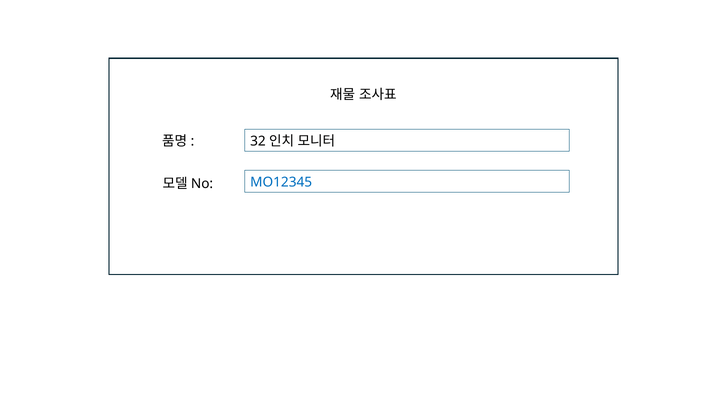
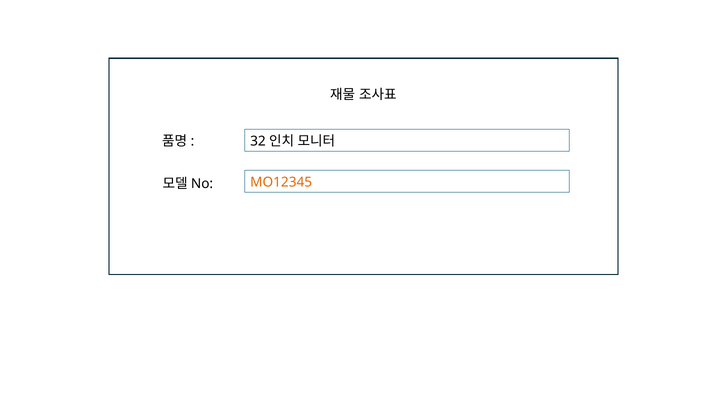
MO12345 colour: blue -> orange (281, 182)
